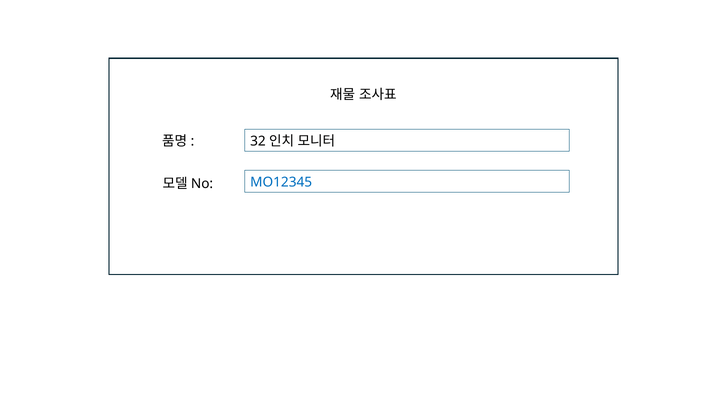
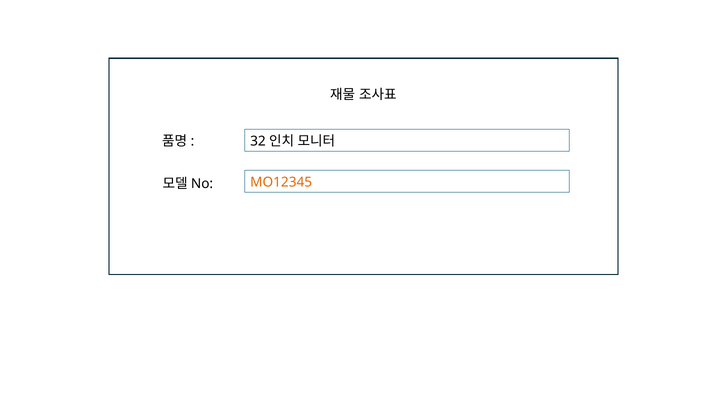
MO12345 colour: blue -> orange (281, 182)
